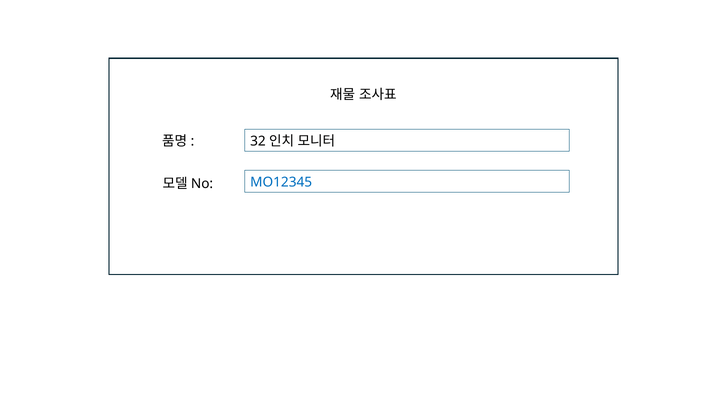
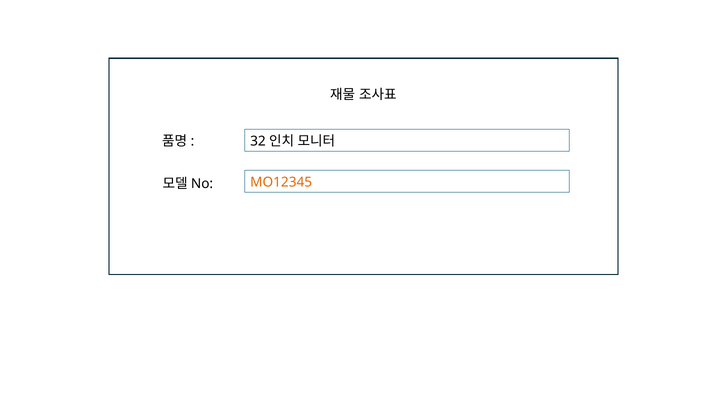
MO12345 colour: blue -> orange (281, 182)
